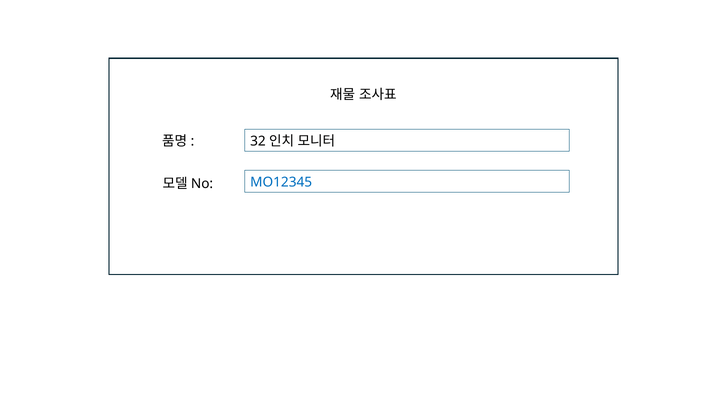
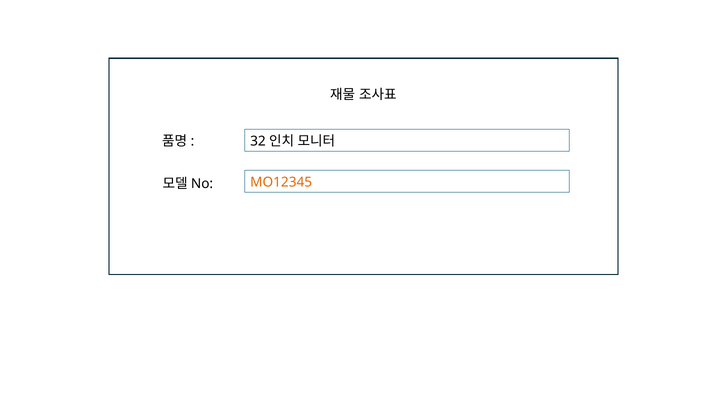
MO12345 colour: blue -> orange (281, 182)
